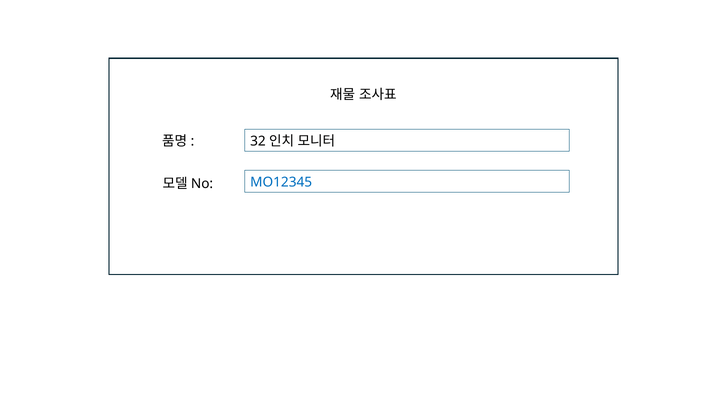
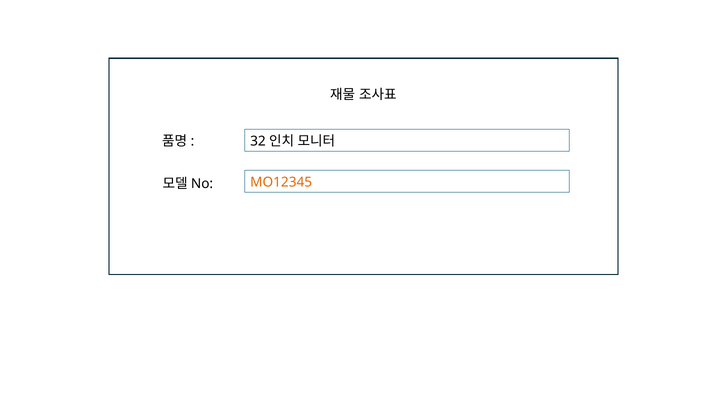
MO12345 colour: blue -> orange (281, 182)
